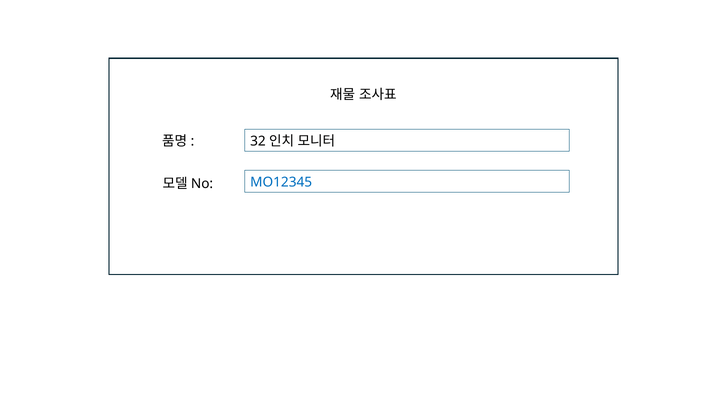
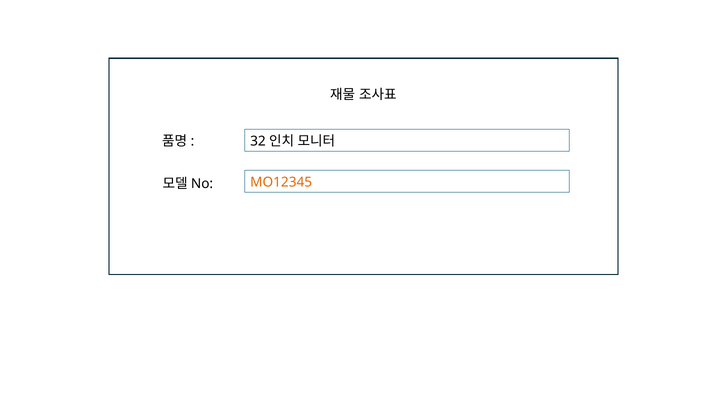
MO12345 colour: blue -> orange (281, 182)
